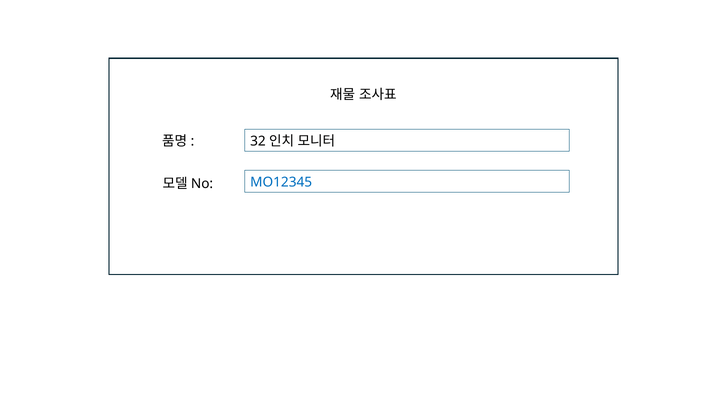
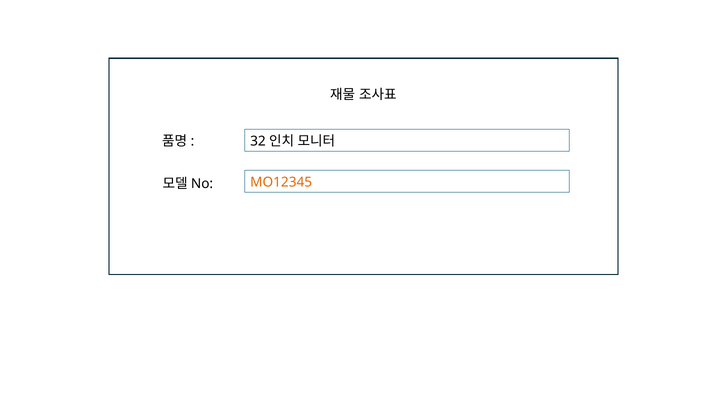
MO12345 colour: blue -> orange (281, 182)
